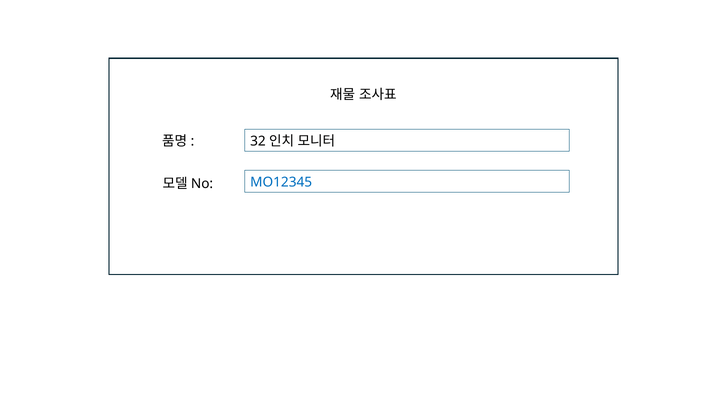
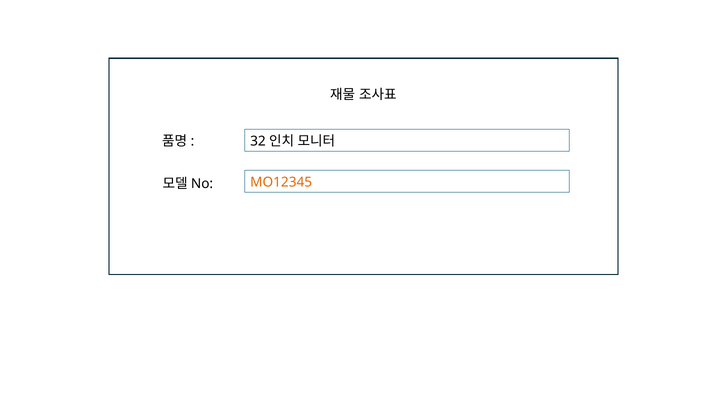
MO12345 colour: blue -> orange (281, 182)
